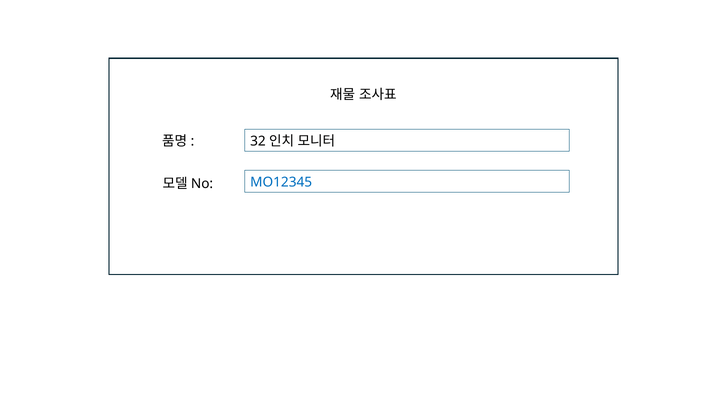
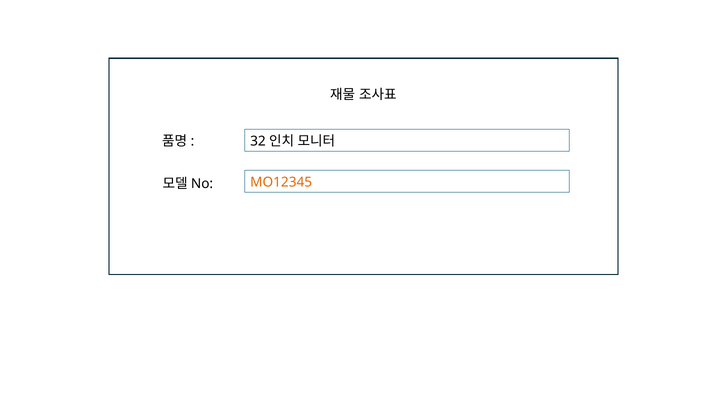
MO12345 colour: blue -> orange (281, 182)
